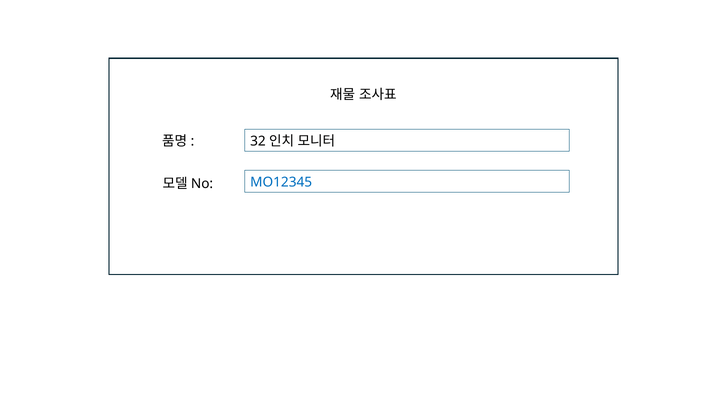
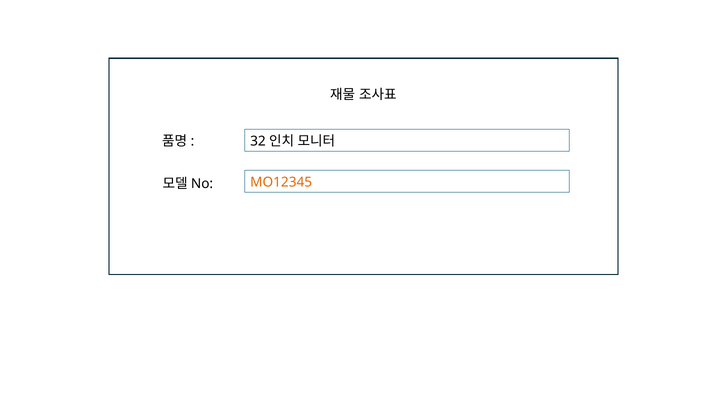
MO12345 colour: blue -> orange (281, 182)
